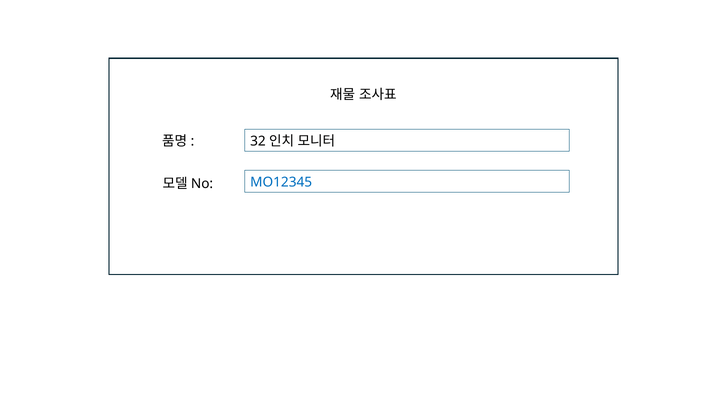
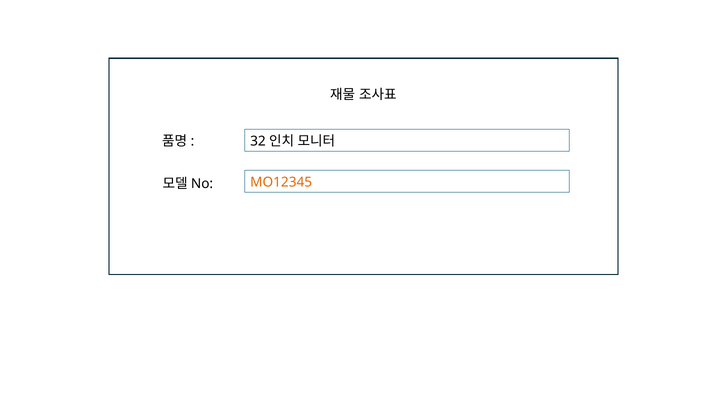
MO12345 colour: blue -> orange (281, 182)
